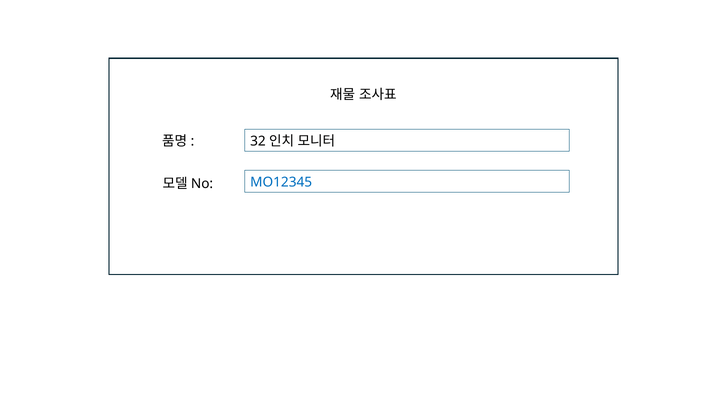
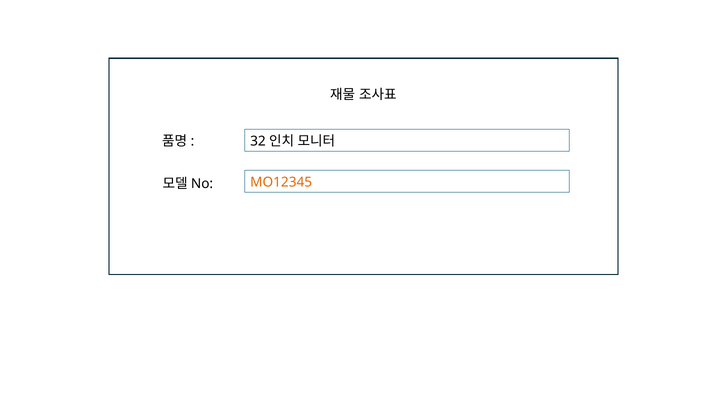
MO12345 colour: blue -> orange (281, 182)
